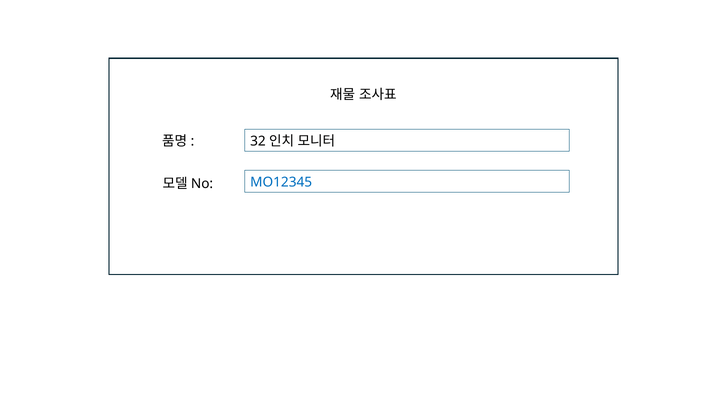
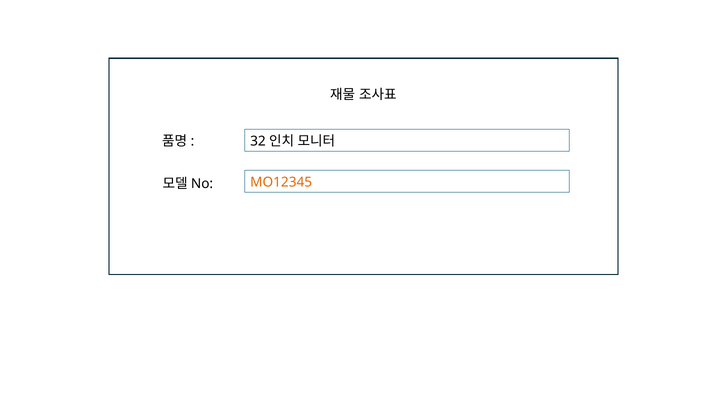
MO12345 colour: blue -> orange (281, 182)
